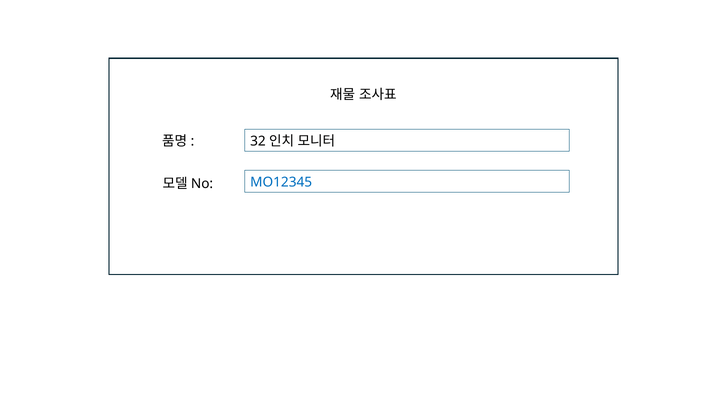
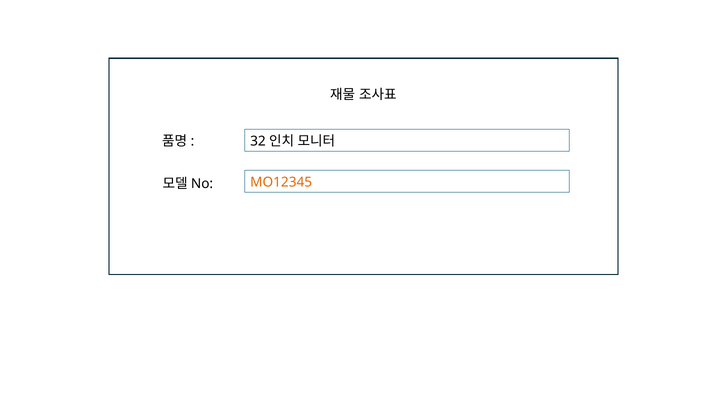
MO12345 colour: blue -> orange (281, 182)
